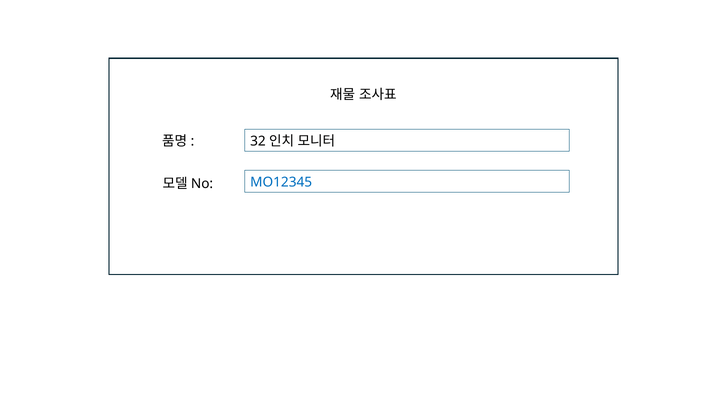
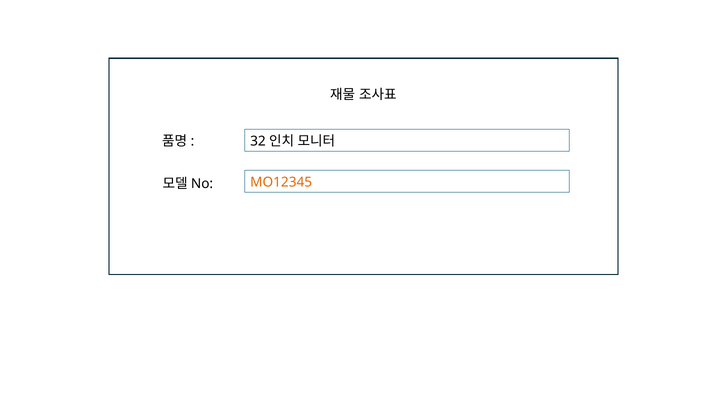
MO12345 colour: blue -> orange (281, 182)
